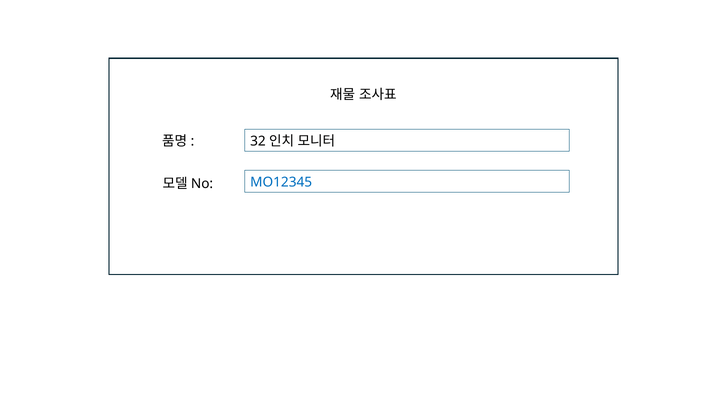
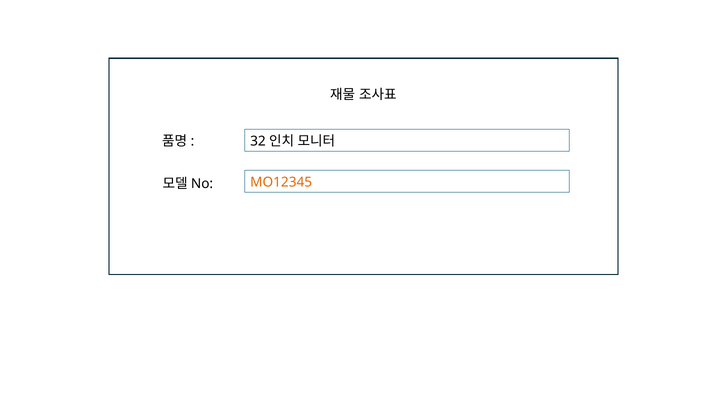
MO12345 colour: blue -> orange (281, 182)
